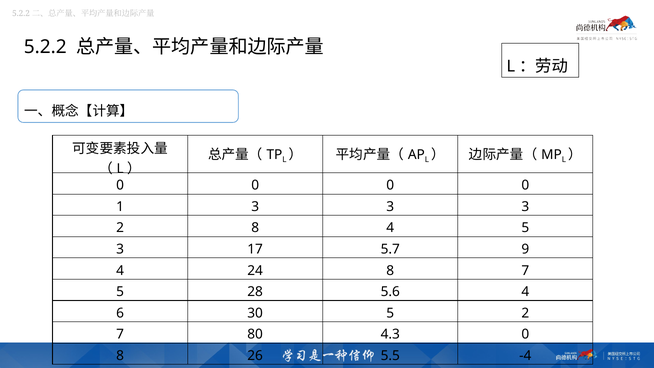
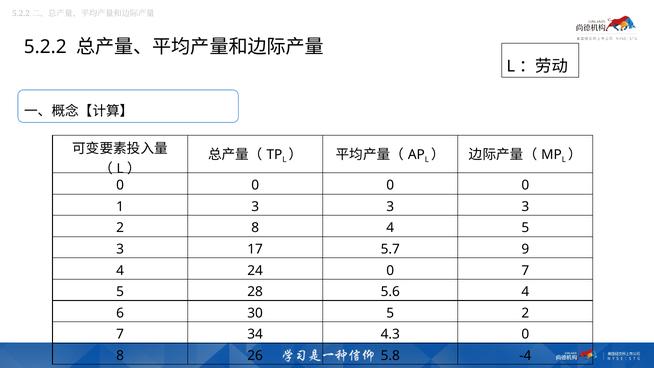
24 8: 8 -> 0 (390, 270)
80: 80 -> 34 (255, 334)
5.5: 5.5 -> 5.8 (390, 356)
